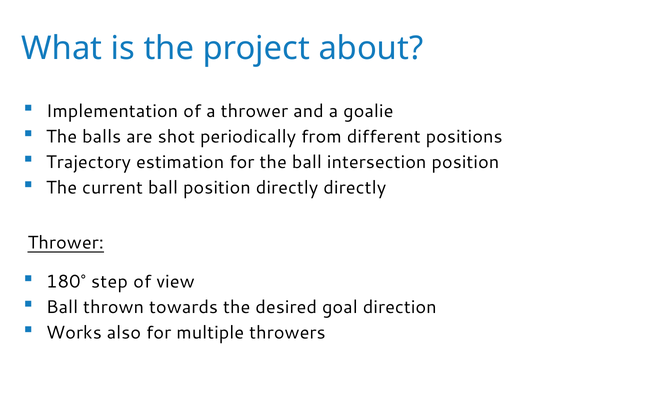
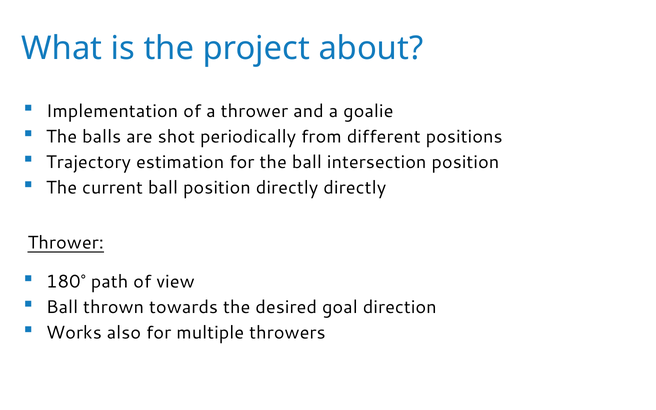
step: step -> path (110, 282)
